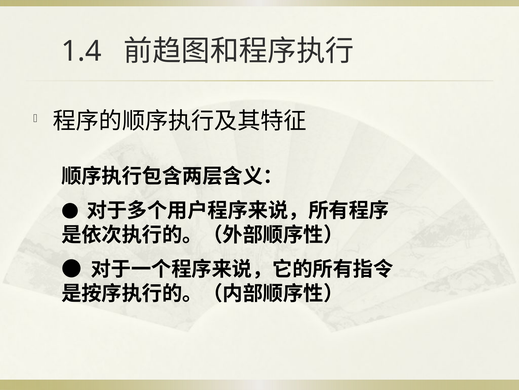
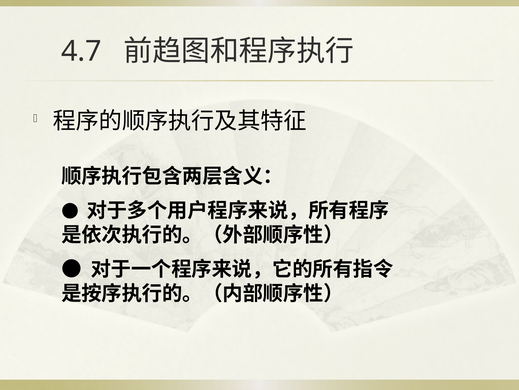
1.4: 1.4 -> 4.7 (81, 51)
